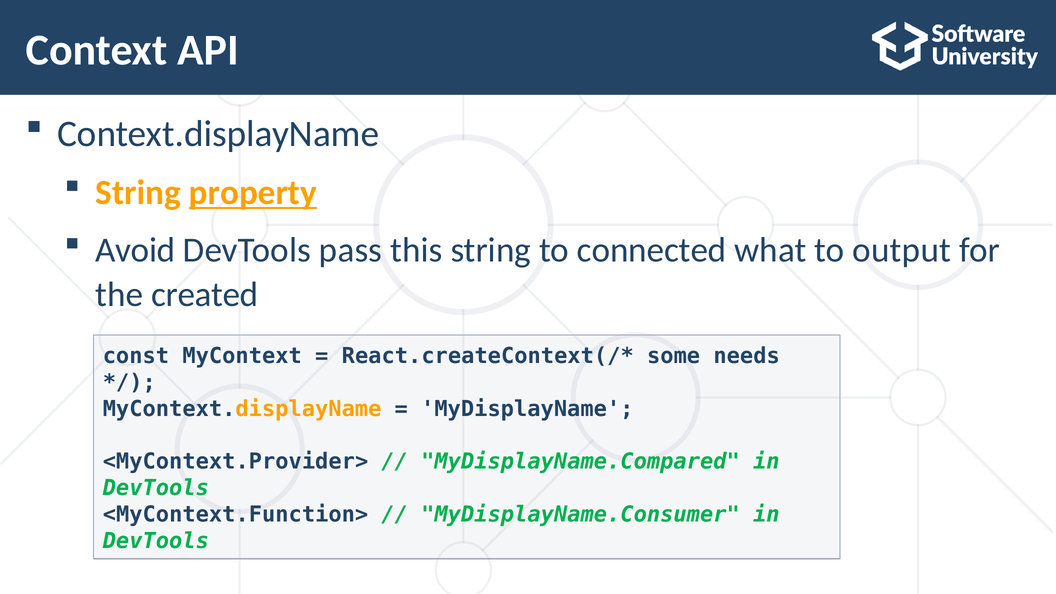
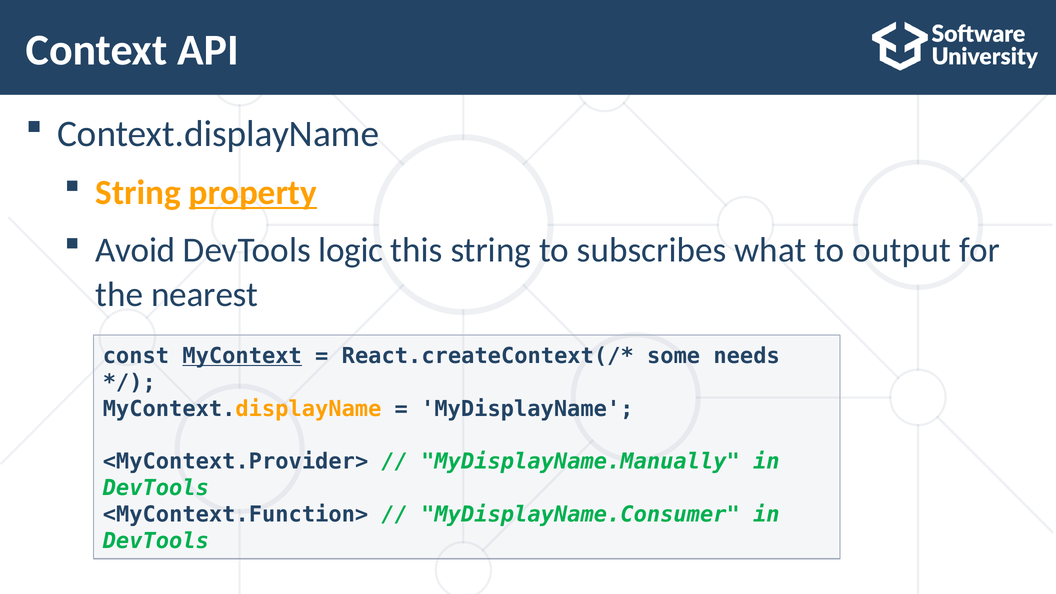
pass: pass -> logic (351, 250)
connected: connected -> subscribes (652, 250)
created: created -> nearest (205, 295)
MyContext underline: none -> present (242, 356)
MyDisplayName.Compared: MyDisplayName.Compared -> MyDisplayName.Manually (581, 462)
